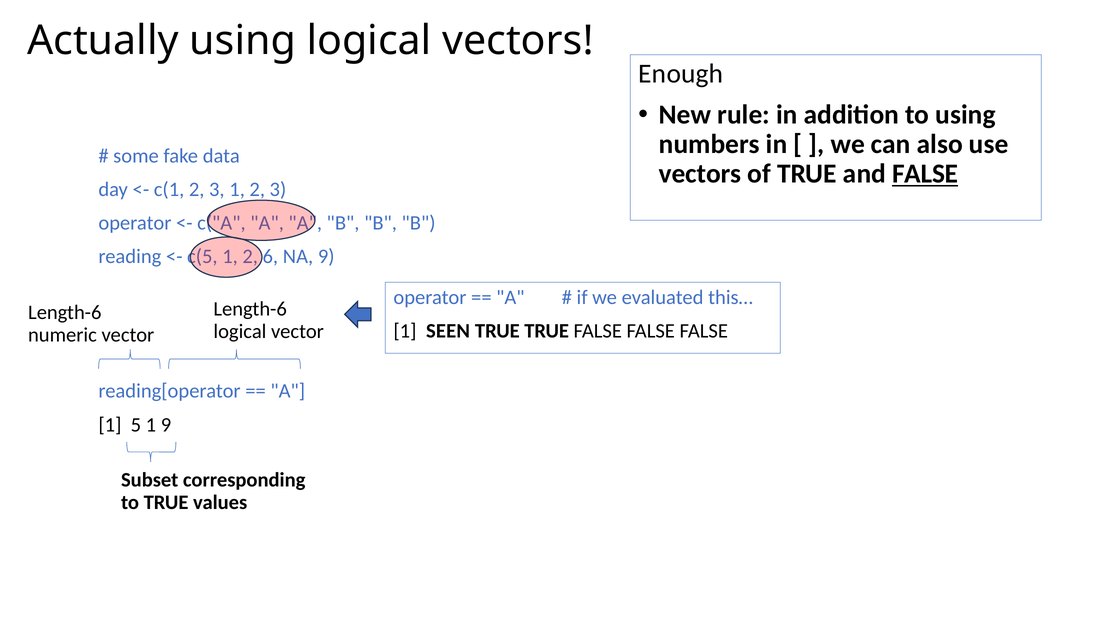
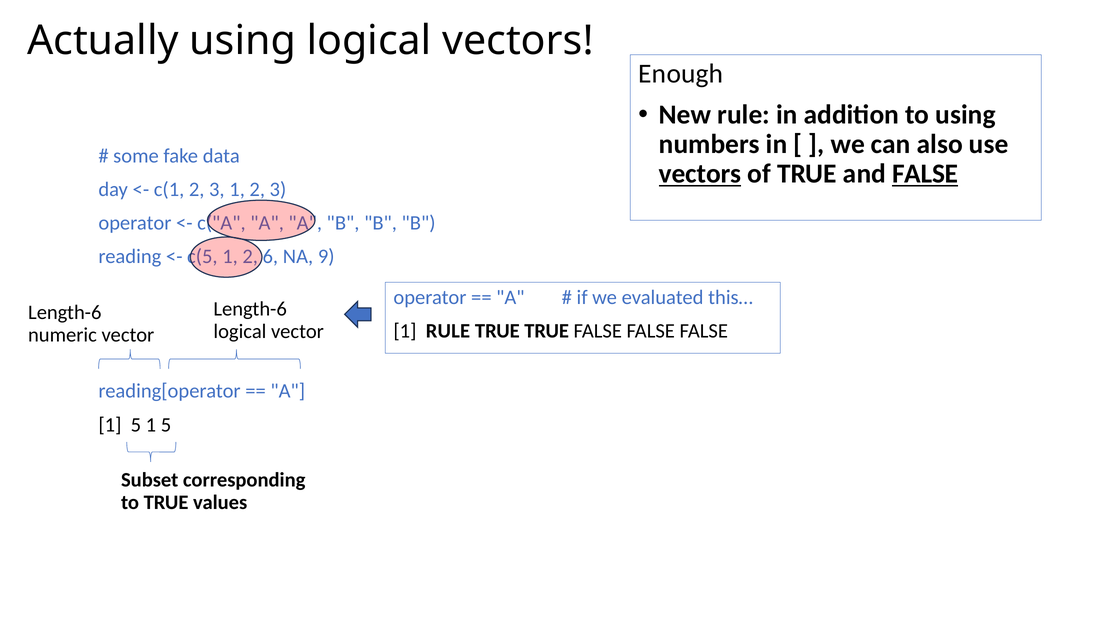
vectors underline: none -> present (700, 174)
1 SEEN: SEEN -> RULE (448, 332)
5 1 9: 9 -> 5 (166, 425)
